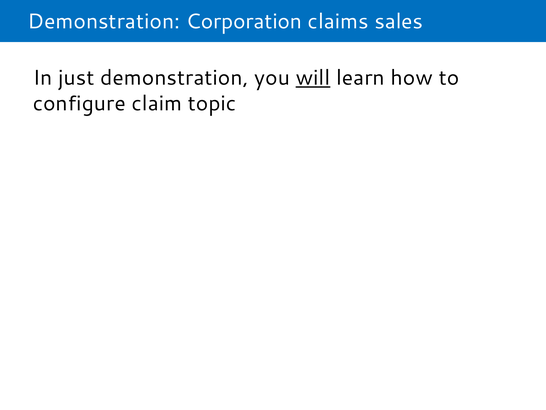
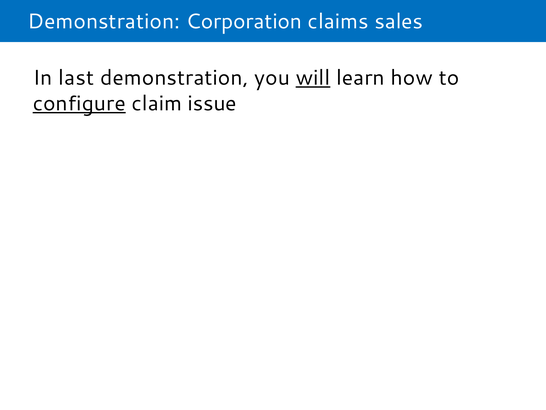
just: just -> last (76, 78)
configure underline: none -> present (79, 103)
topic: topic -> issue (212, 103)
